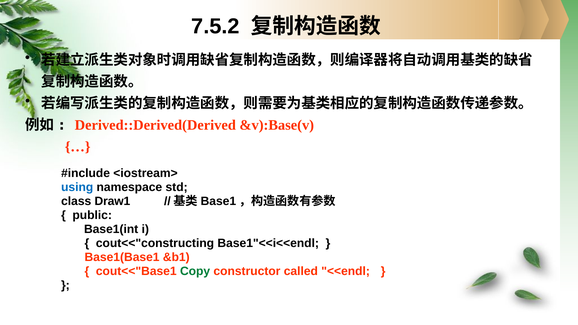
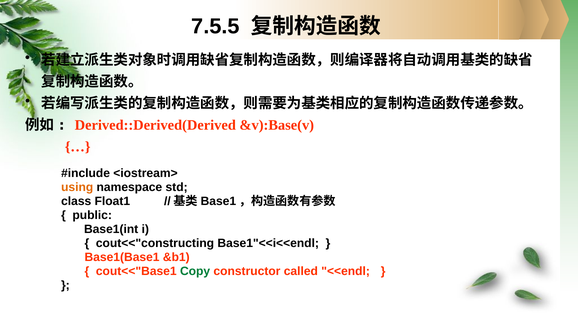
7.5.2: 7.5.2 -> 7.5.5 (215, 26)
using colour: blue -> orange (77, 187)
Draw1: Draw1 -> Float1 (112, 201)
